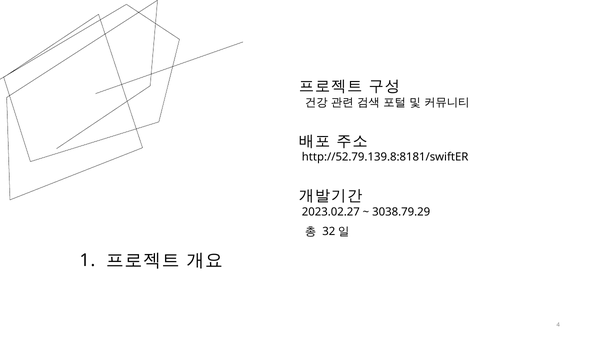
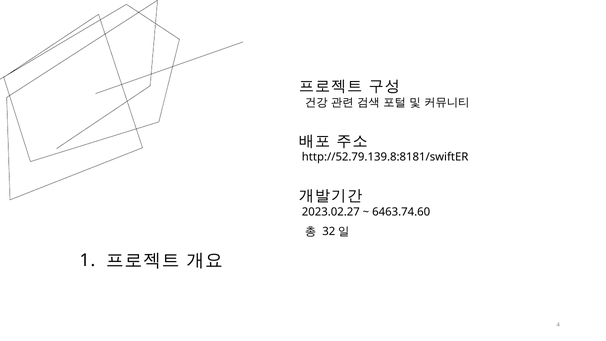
3038.79.29: 3038.79.29 -> 6463.74.60 (401, 212)
